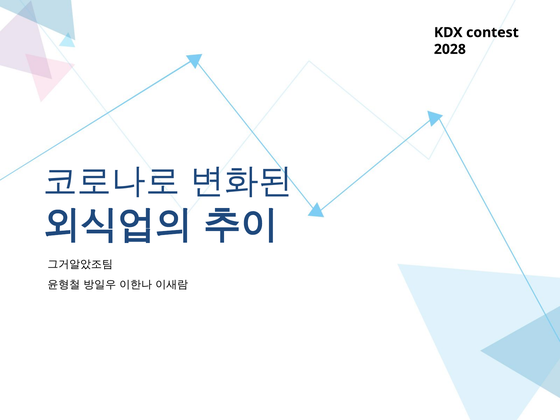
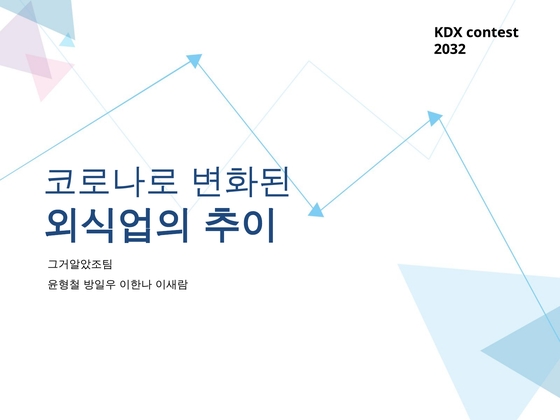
2028: 2028 -> 2032 (450, 49)
